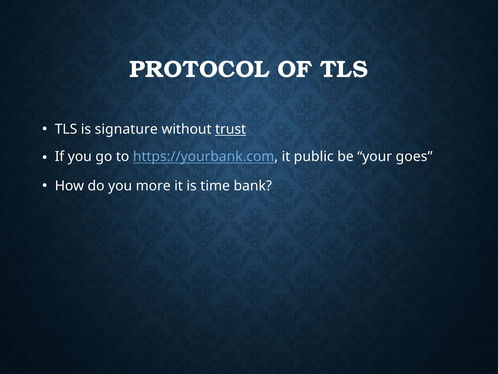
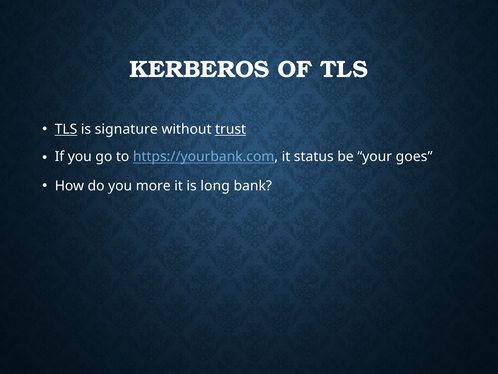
PROTOCOL: PROTOCOL -> KERBEROS (200, 69)
TLS underline: none -> present (66, 129)
public: public -> status (314, 157)
time: time -> long (215, 186)
